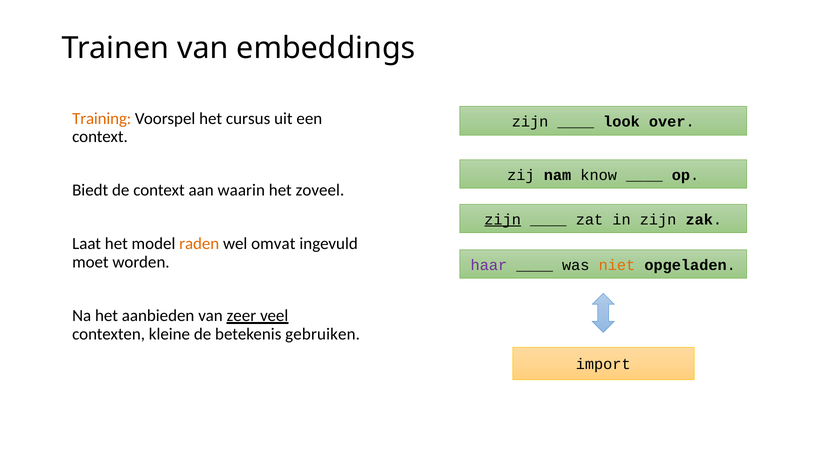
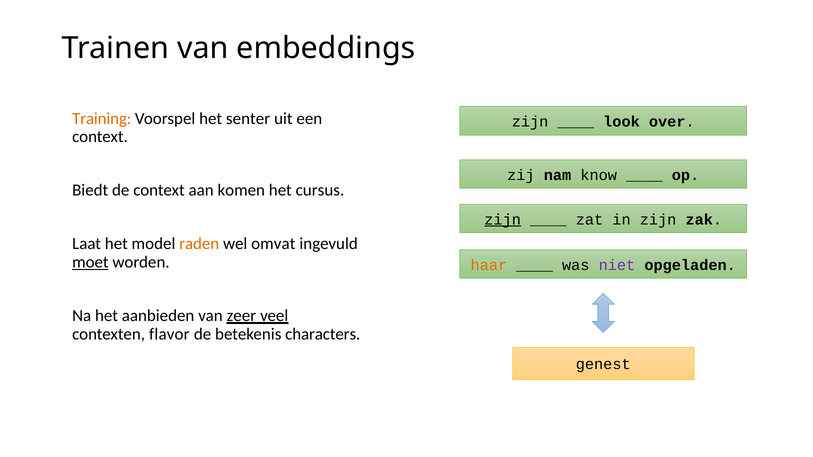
cursus: cursus -> senter (248, 119)
waarin: waarin -> komen (241, 190)
zoveel: zoveel -> cursus (320, 190)
moet underline: none -> present (90, 262)
haar colour: purple -> orange (489, 265)
niet colour: orange -> purple (617, 265)
kleine: kleine -> flavor (169, 334)
gebruiken: gebruiken -> characters (323, 334)
import: import -> genest (603, 365)
